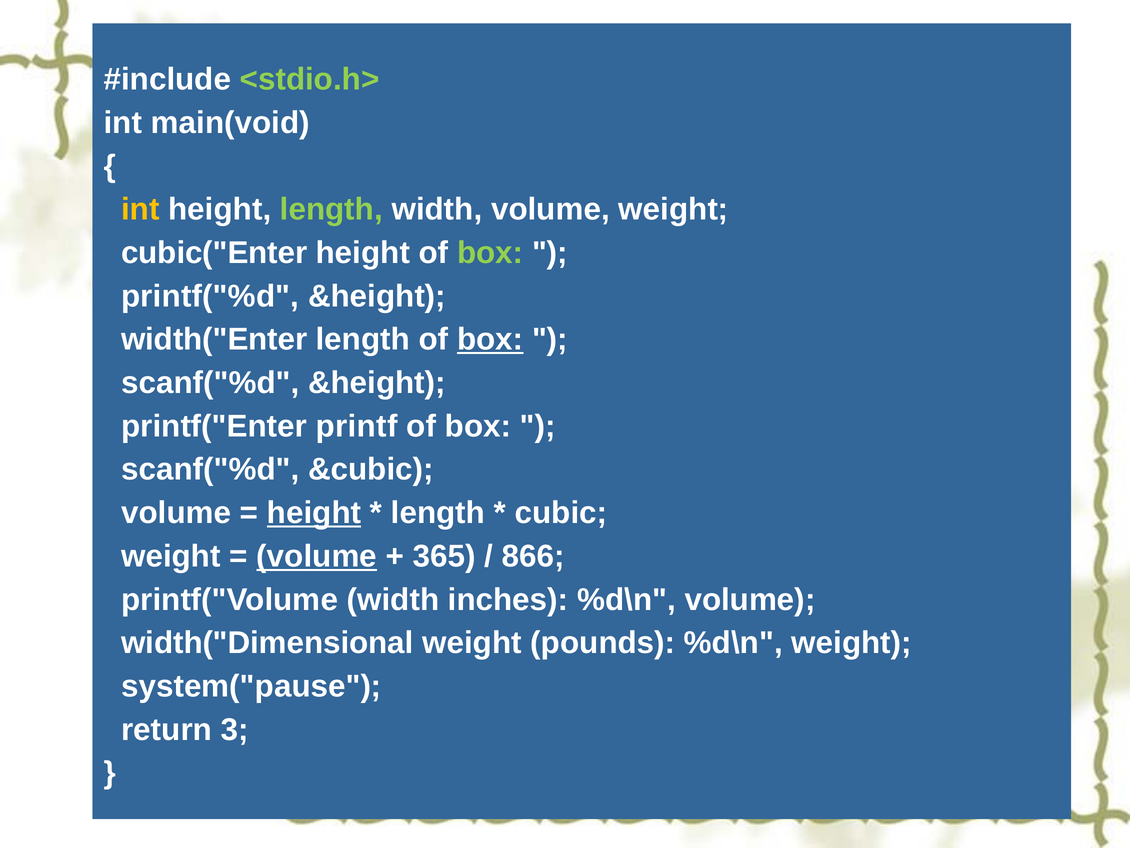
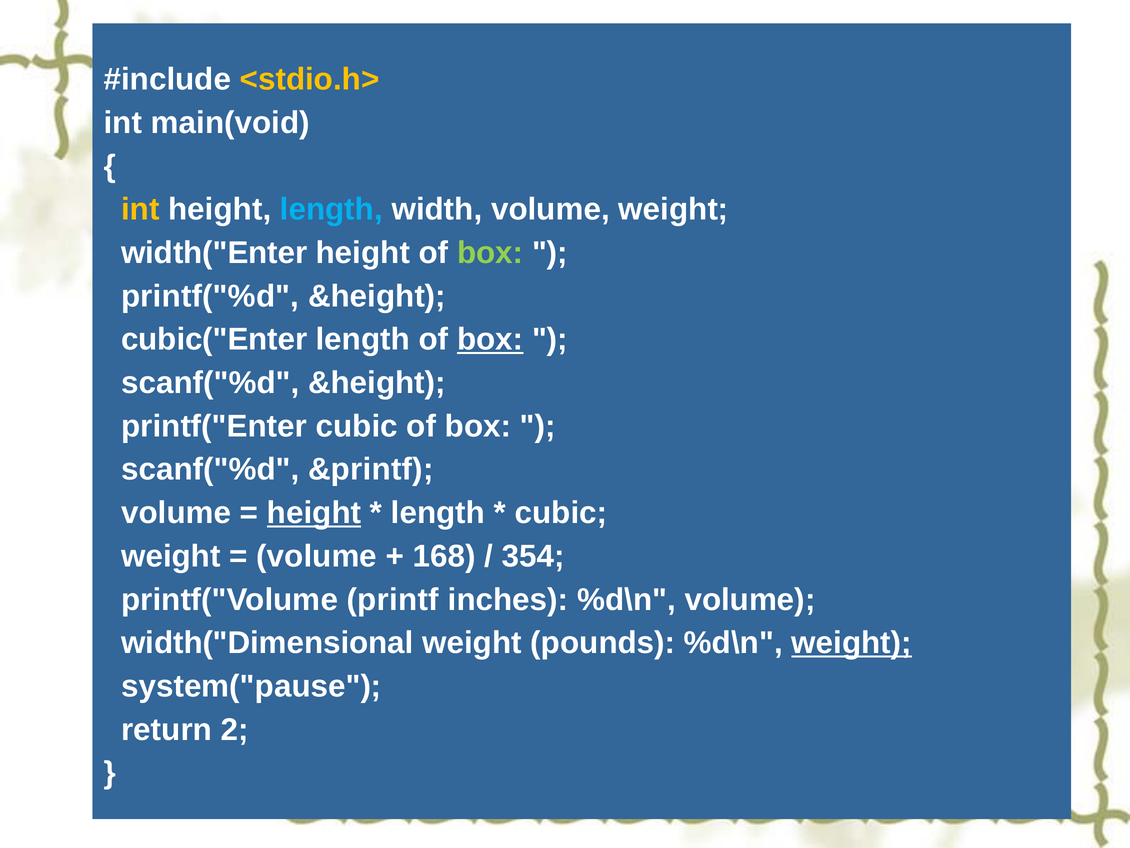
<stdio.h> colour: light green -> yellow (310, 79)
length colour: light green -> light blue (331, 209)
cubic("Enter: cubic("Enter -> width("Enter (214, 253)
width("Enter: width("Enter -> cubic("Enter (214, 339)
printf("Enter printf: printf -> cubic (357, 426)
&cubic: &cubic -> &printf (371, 469)
volume underline: present -> none (317, 556)
365: 365 -> 168 (444, 556)
866: 866 -> 354 (533, 556)
printf("Volume width: width -> printf (393, 599)
weight underline: none -> present (852, 643)
3: 3 -> 2 (235, 729)
